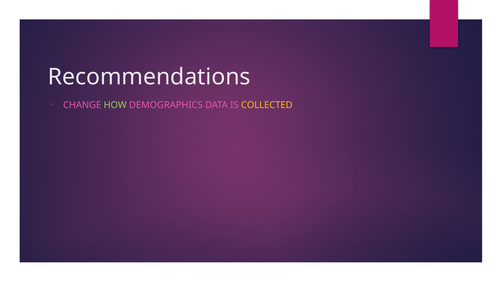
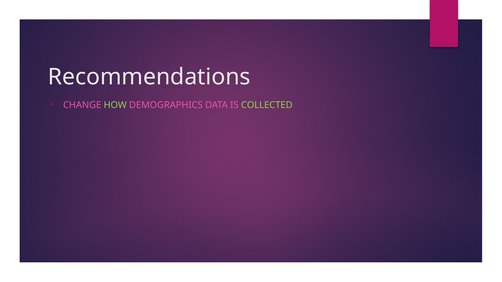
COLLECTED colour: yellow -> light green (267, 105)
